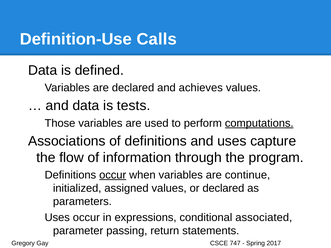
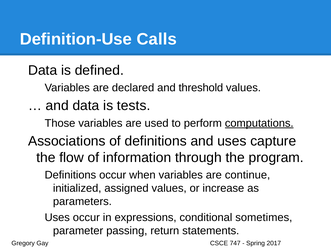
achieves: achieves -> threshold (201, 88)
occur underline: present -> none (113, 175)
or declared: declared -> increase (223, 188)
associated: associated -> sometimes (264, 218)
